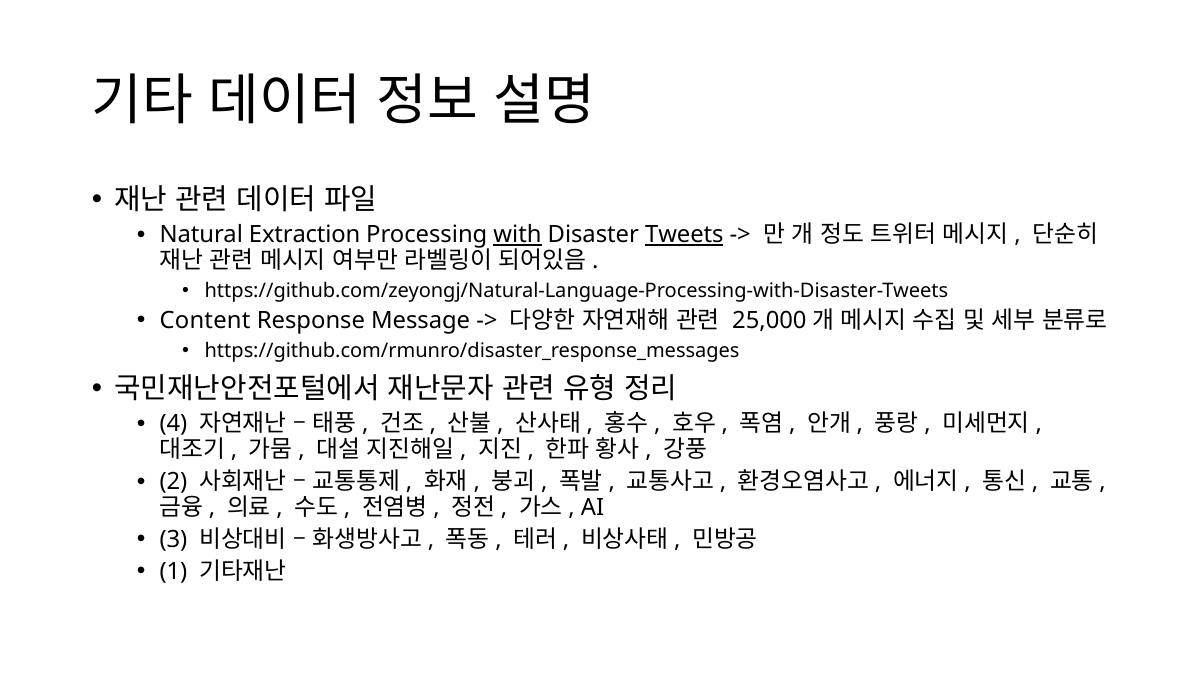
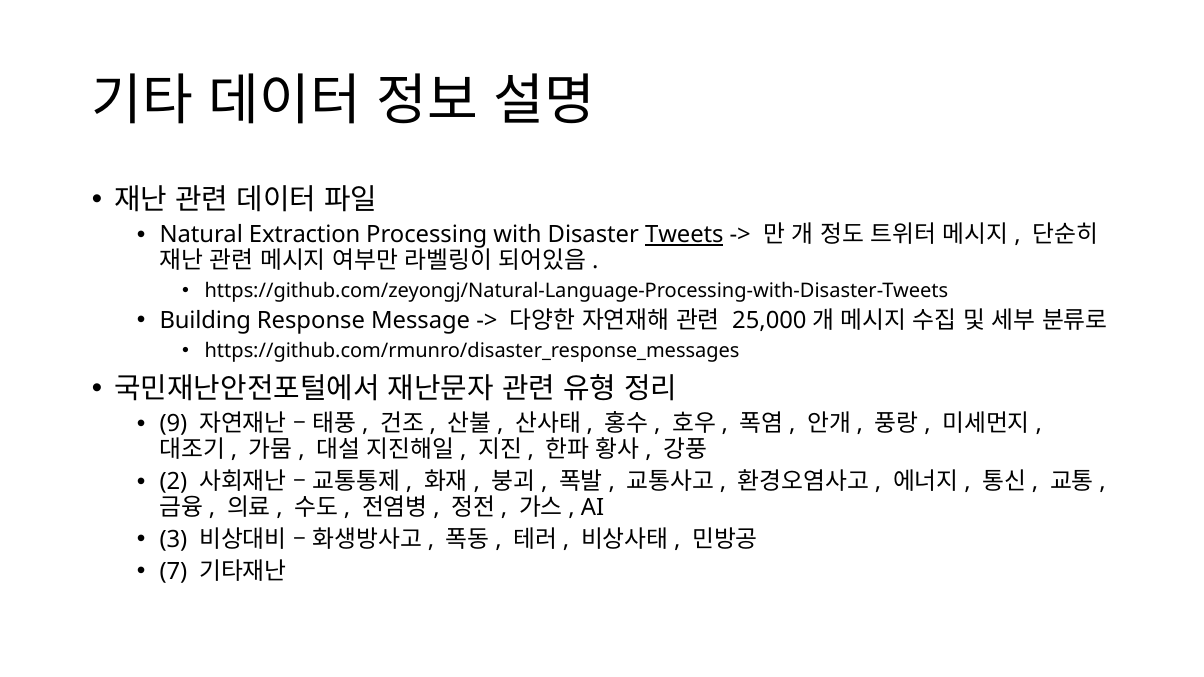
with underline: present -> none (518, 235)
Content: Content -> Building (205, 321)
4: 4 -> 9 (173, 424)
1: 1 -> 7 (173, 572)
